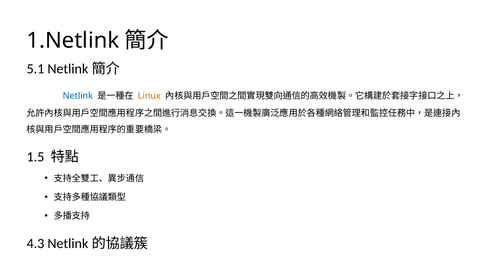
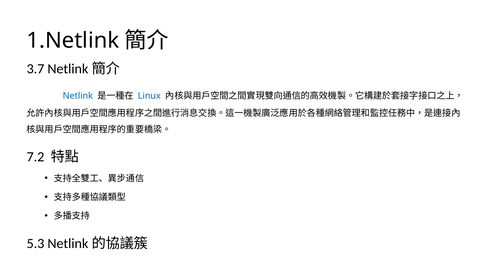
5.1: 5.1 -> 3.7 (35, 69)
Linux colour: orange -> blue (149, 96)
1.5: 1.5 -> 7.2 (35, 157)
4.3: 4.3 -> 5.3 (35, 244)
